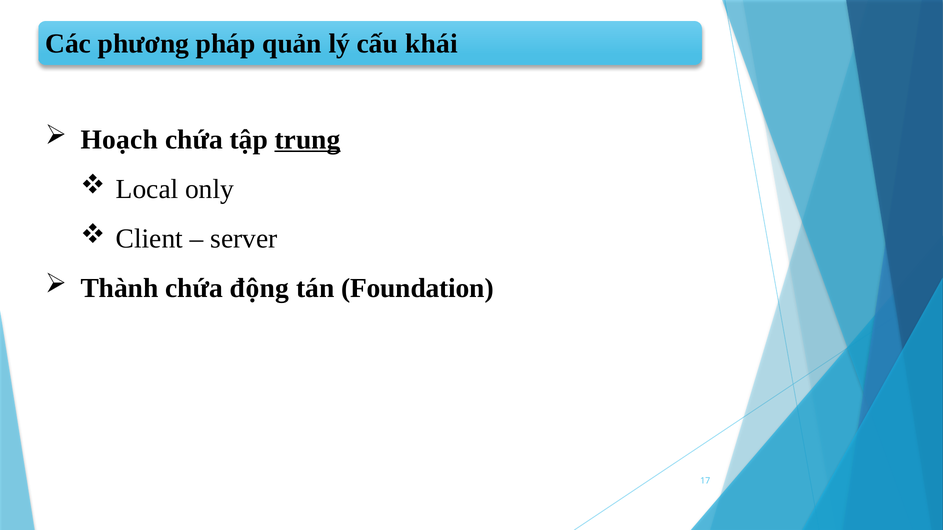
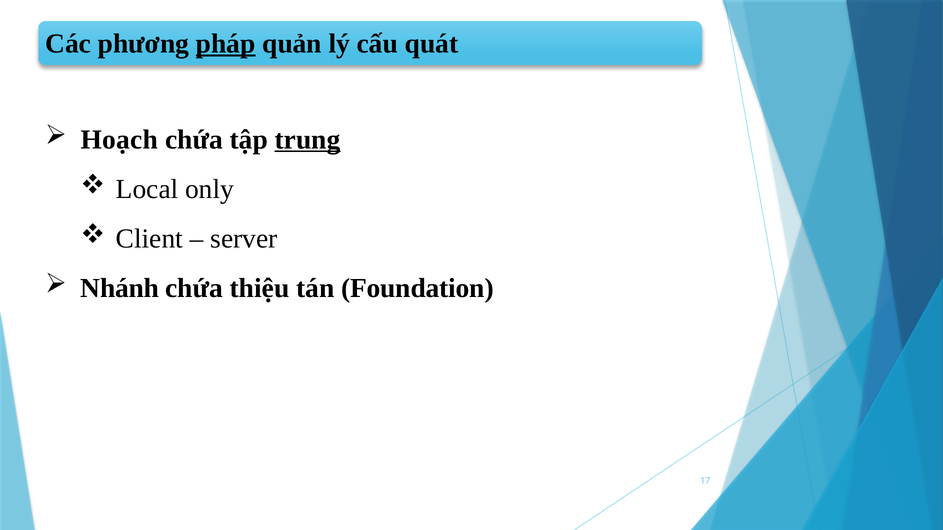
pháp underline: none -> present (226, 44)
khái: khái -> quát (432, 44)
Thành: Thành -> Nhánh (120, 288)
động: động -> thiệu (260, 288)
